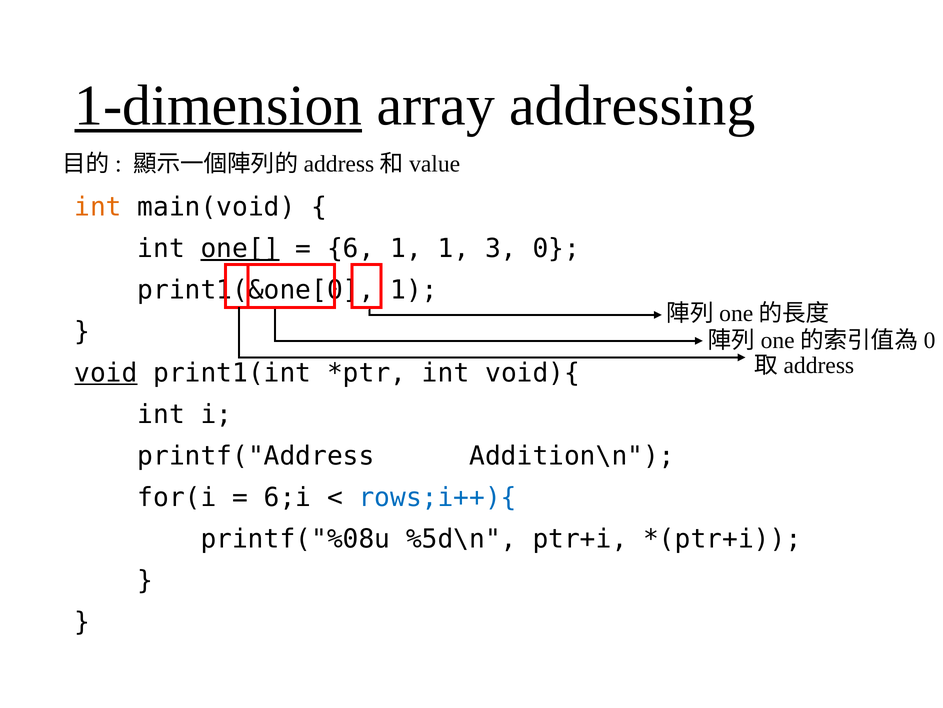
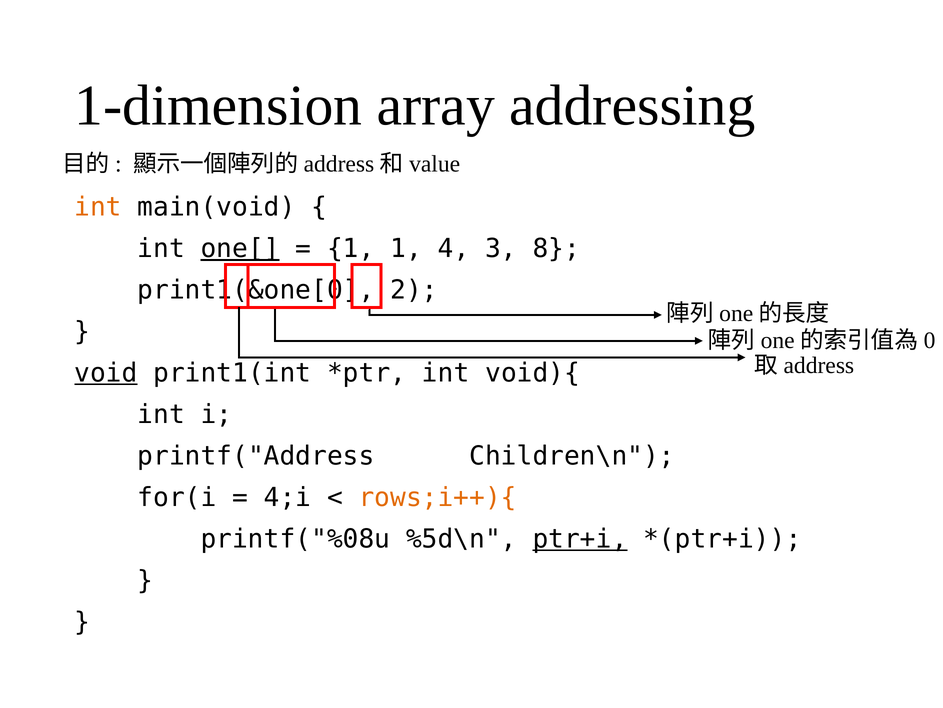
1-dimension underline: present -> none (218, 106)
6: 6 -> 1 (351, 248)
1 1: 1 -> 4 (454, 248)
0: 0 -> 8 (556, 248)
print1(&one[0 1: 1 -> 2 (414, 290)
Addition\n: Addition\n -> Children\n (572, 456)
6;i: 6;i -> 4;i (288, 497)
rows;i++){ colour: blue -> orange (438, 497)
ptr+i underline: none -> present (580, 538)
